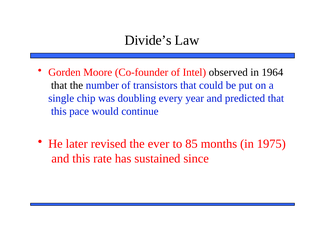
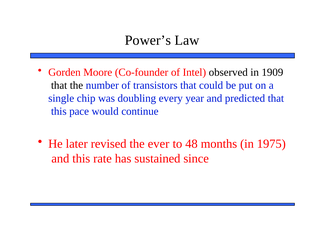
Divide’s: Divide’s -> Power’s (148, 40)
1964: 1964 -> 1909 (272, 72)
85: 85 -> 48 (191, 144)
